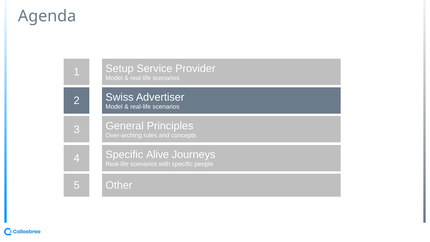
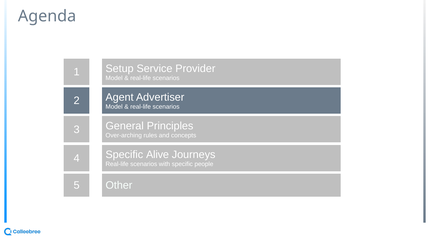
Swiss: Swiss -> Agent (120, 97)
